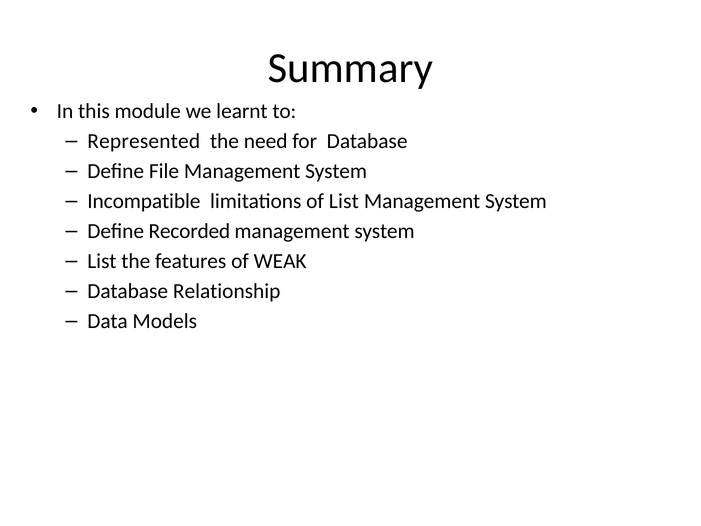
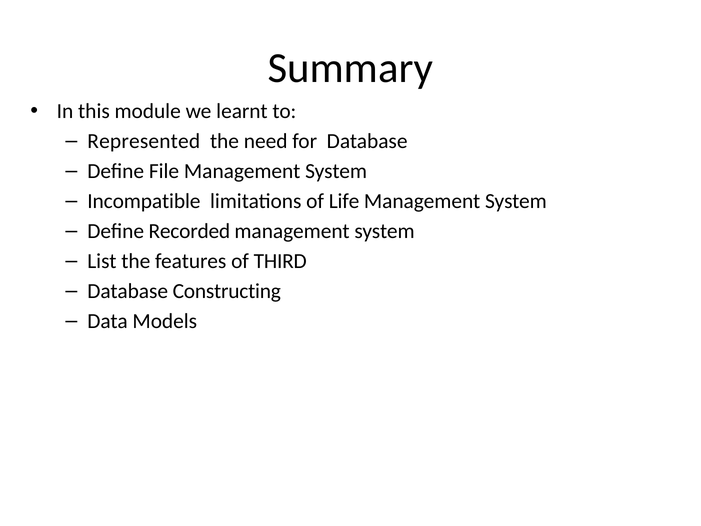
of List: List -> Life (344, 201)
WEAK: WEAK -> THIRD (280, 261)
Relationship: Relationship -> Constructing (227, 291)
